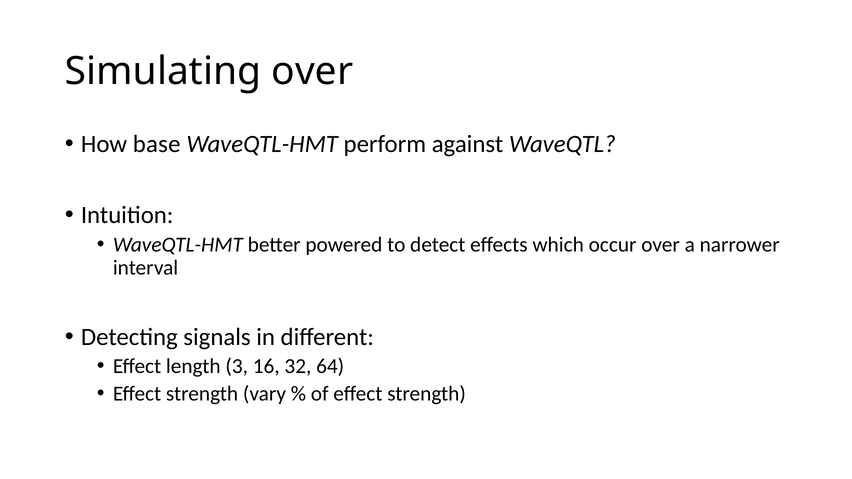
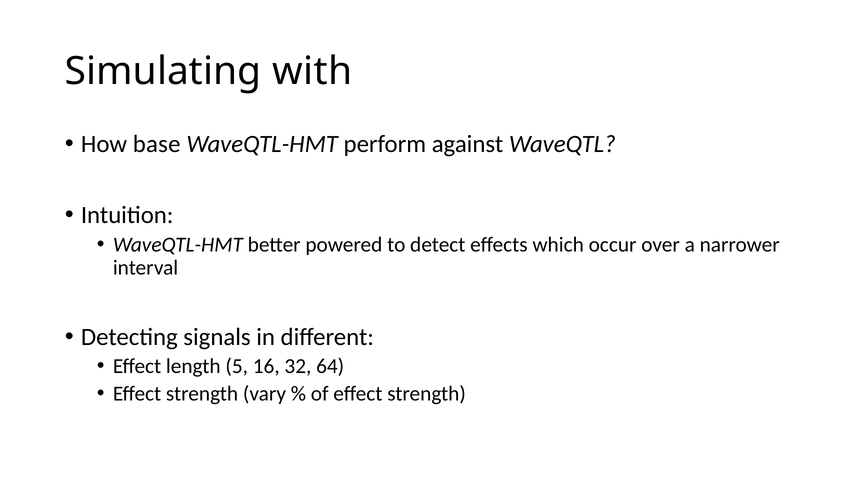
Simulating over: over -> with (312, 72)
3: 3 -> 5 (237, 366)
